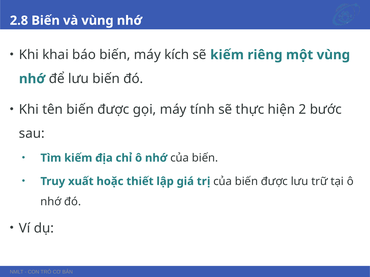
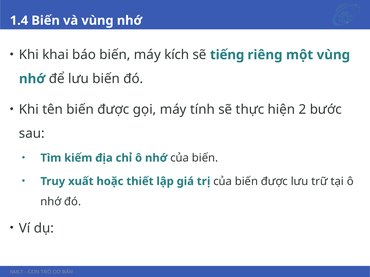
2.8: 2.8 -> 1.4 (19, 21)
sẽ kiếm: kiếm -> tiếng (227, 55)
